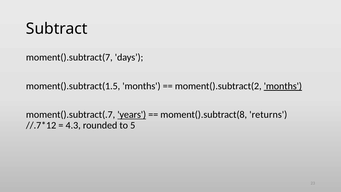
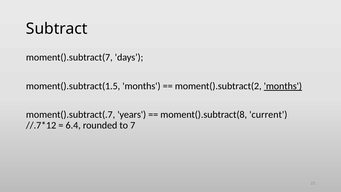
years underline: present -> none (132, 115)
returns: returns -> current (268, 115)
4.3: 4.3 -> 6.4 (73, 125)
5: 5 -> 7 (133, 125)
